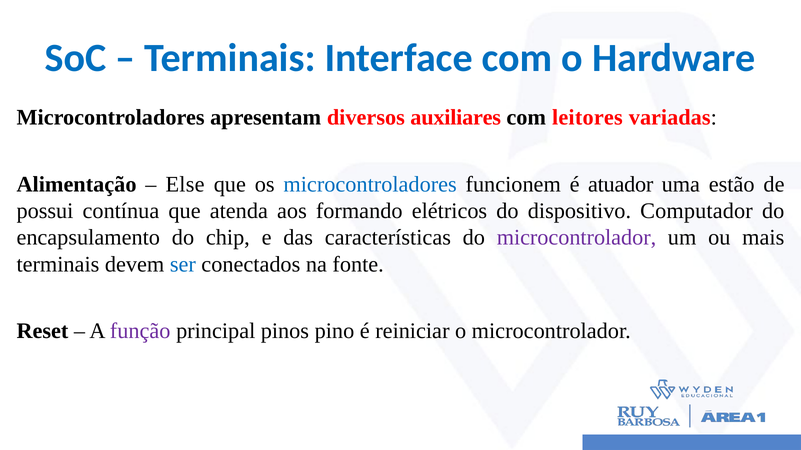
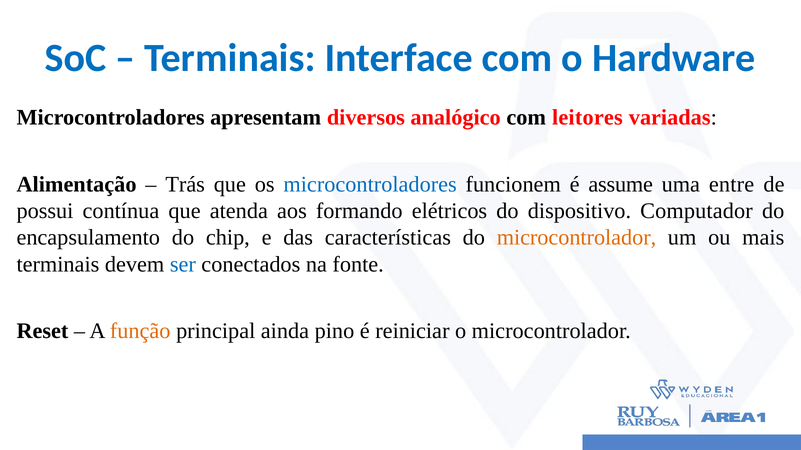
auxiliares: auxiliares -> analógico (456, 118)
Else: Else -> Trás (185, 184)
atuador: atuador -> assume (621, 184)
estão: estão -> entre (732, 184)
microcontrolador colour: purple -> orange (576, 238)
função colour: purple -> orange (140, 331)
pinos: pinos -> ainda (285, 331)
